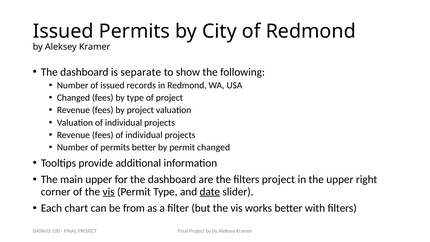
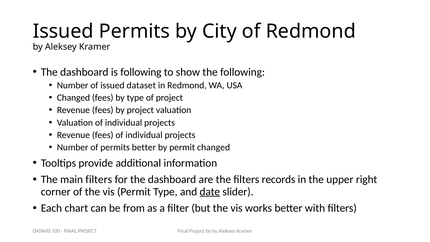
is separate: separate -> following (141, 72)
records: records -> dataset (141, 85)
main upper: upper -> filters (99, 179)
filters project: project -> records (279, 179)
vis underline: present -> none (109, 192)
